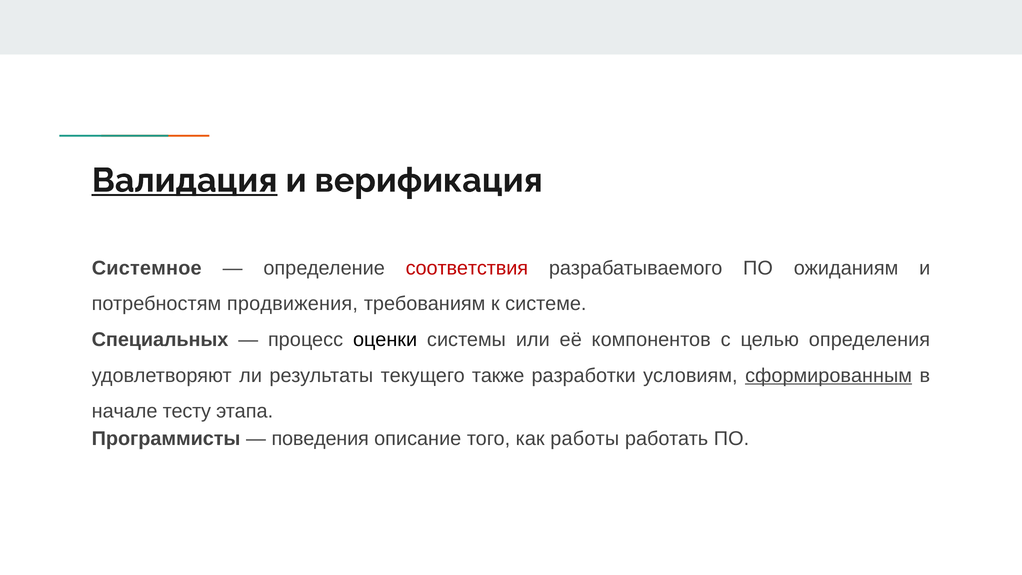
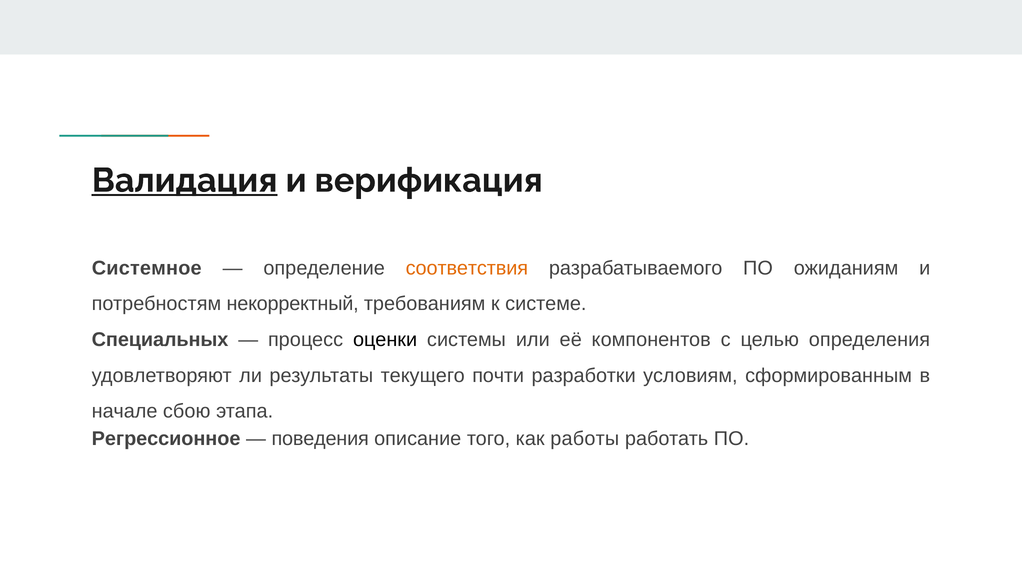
соответствия colour: red -> orange (467, 268)
продвижения: продвижения -> некорректный (293, 304)
также: также -> почти (498, 375)
сформированным underline: present -> none (829, 375)
тесту: тесту -> сбою (187, 411)
Программисты: Программисты -> Регрессионное (166, 439)
